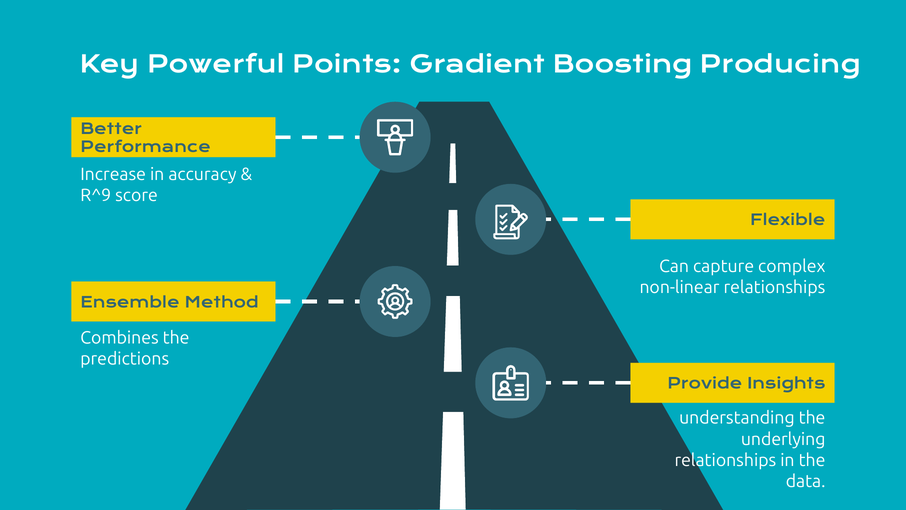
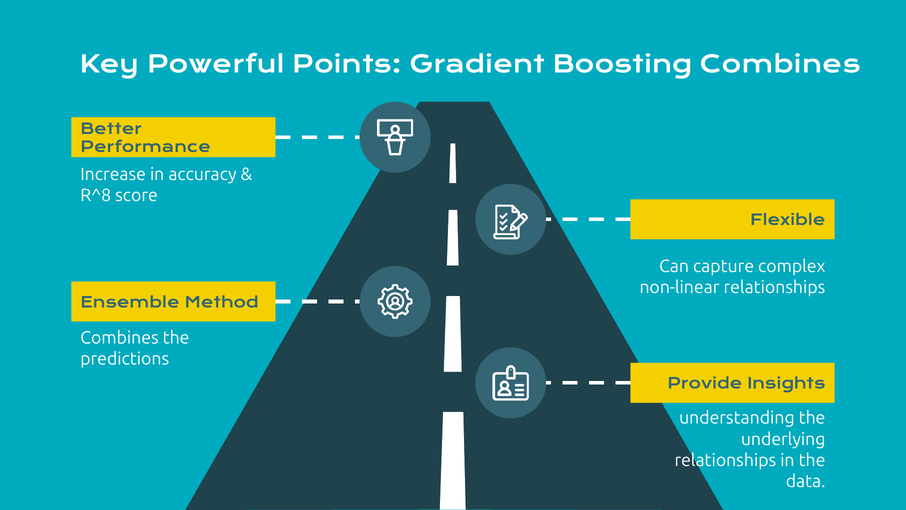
Boosting Producing: Producing -> Combines (780, 65)
R^9: R^9 -> R^8 (96, 195)
